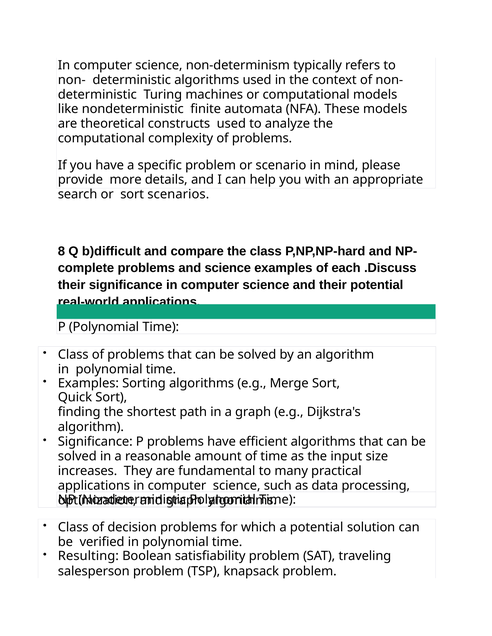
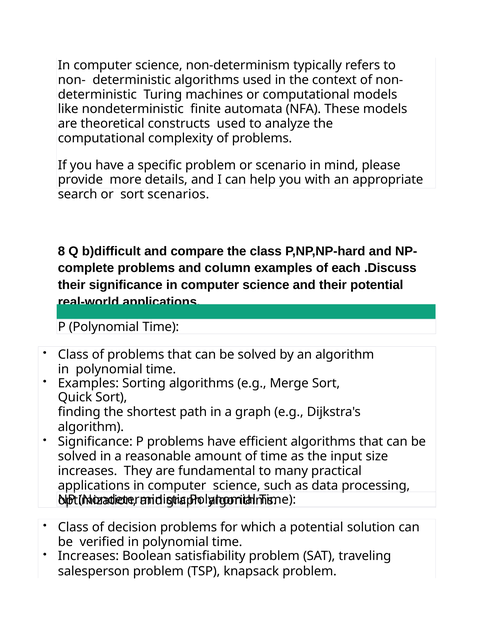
and science: science -> column (228, 268)
Resulting: Resulting -> Increases (88, 557)
